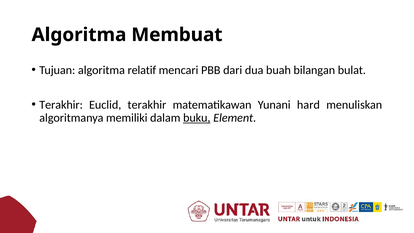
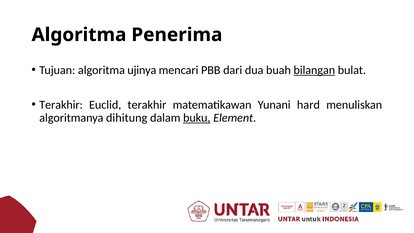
Membuat: Membuat -> Penerima (177, 35)
relatif: relatif -> ujinya (142, 70)
bilangan underline: none -> present (314, 70)
memiliki: memiliki -> dihitung (127, 118)
